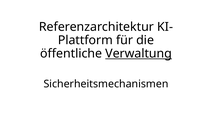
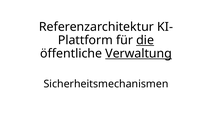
die underline: none -> present (145, 40)
